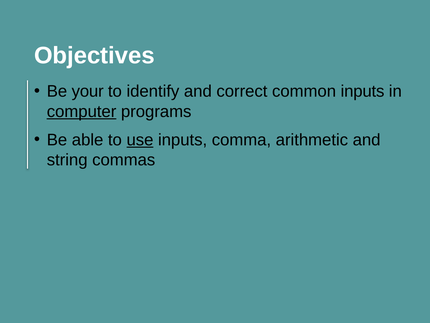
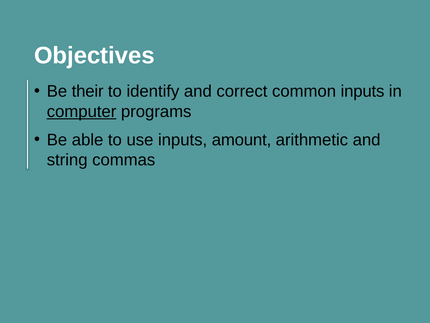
your: your -> their (88, 91)
use underline: present -> none (140, 140)
comma: comma -> amount (242, 140)
